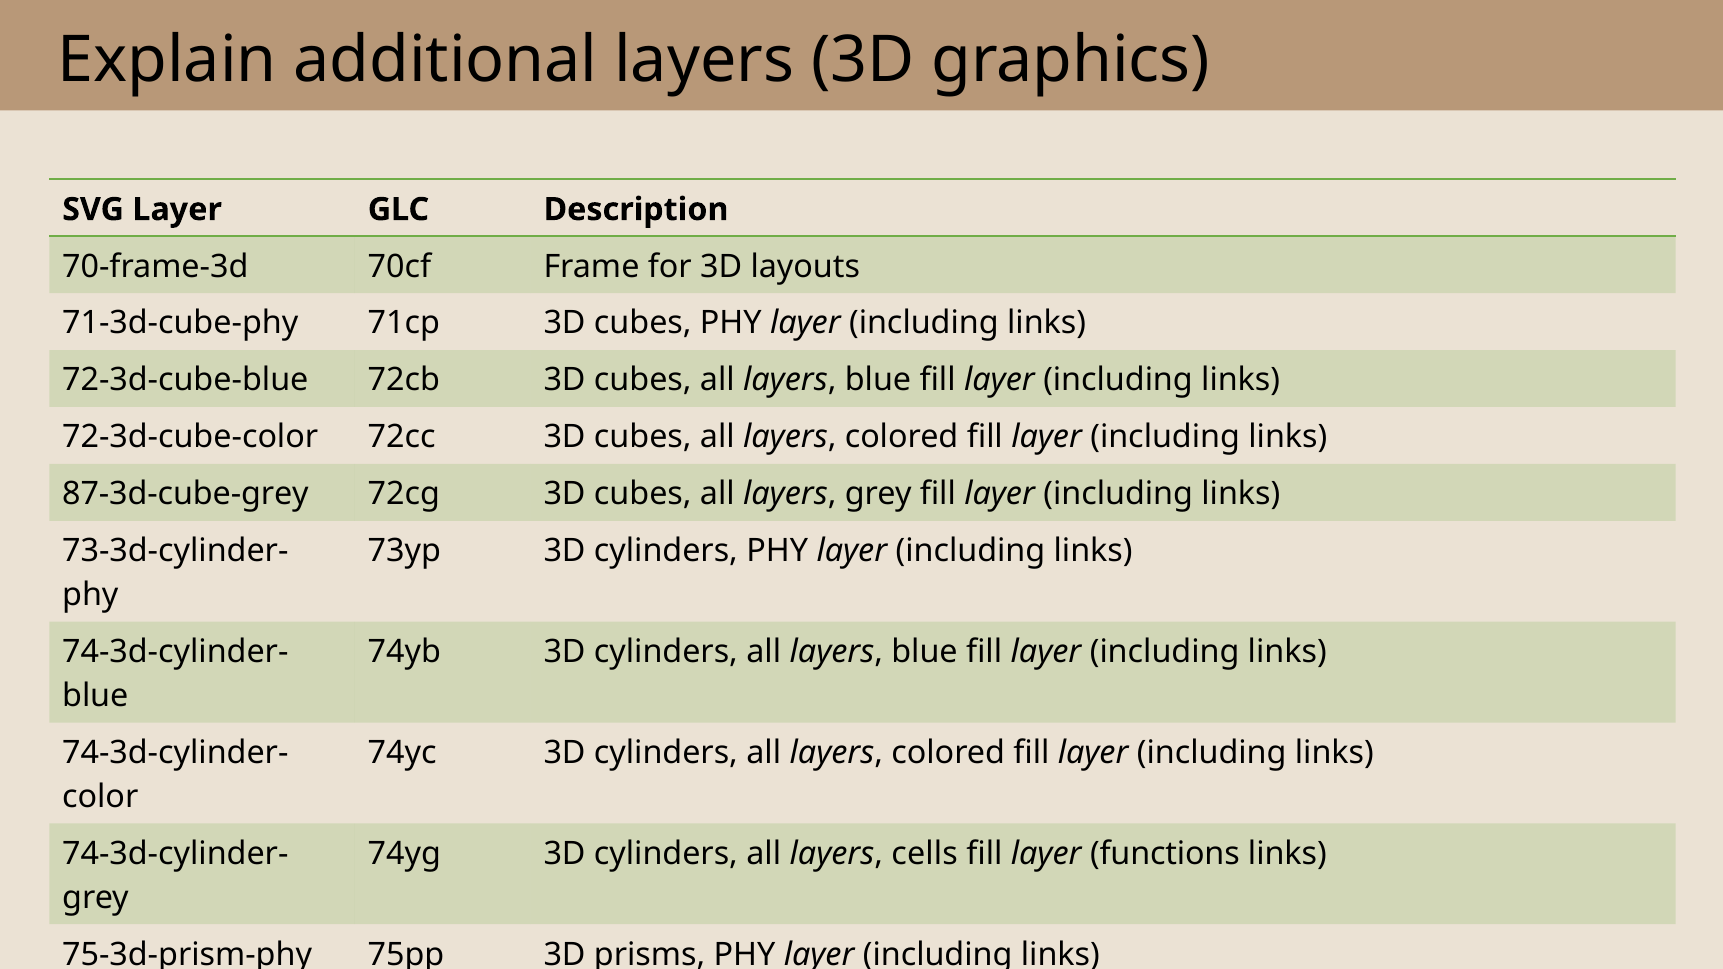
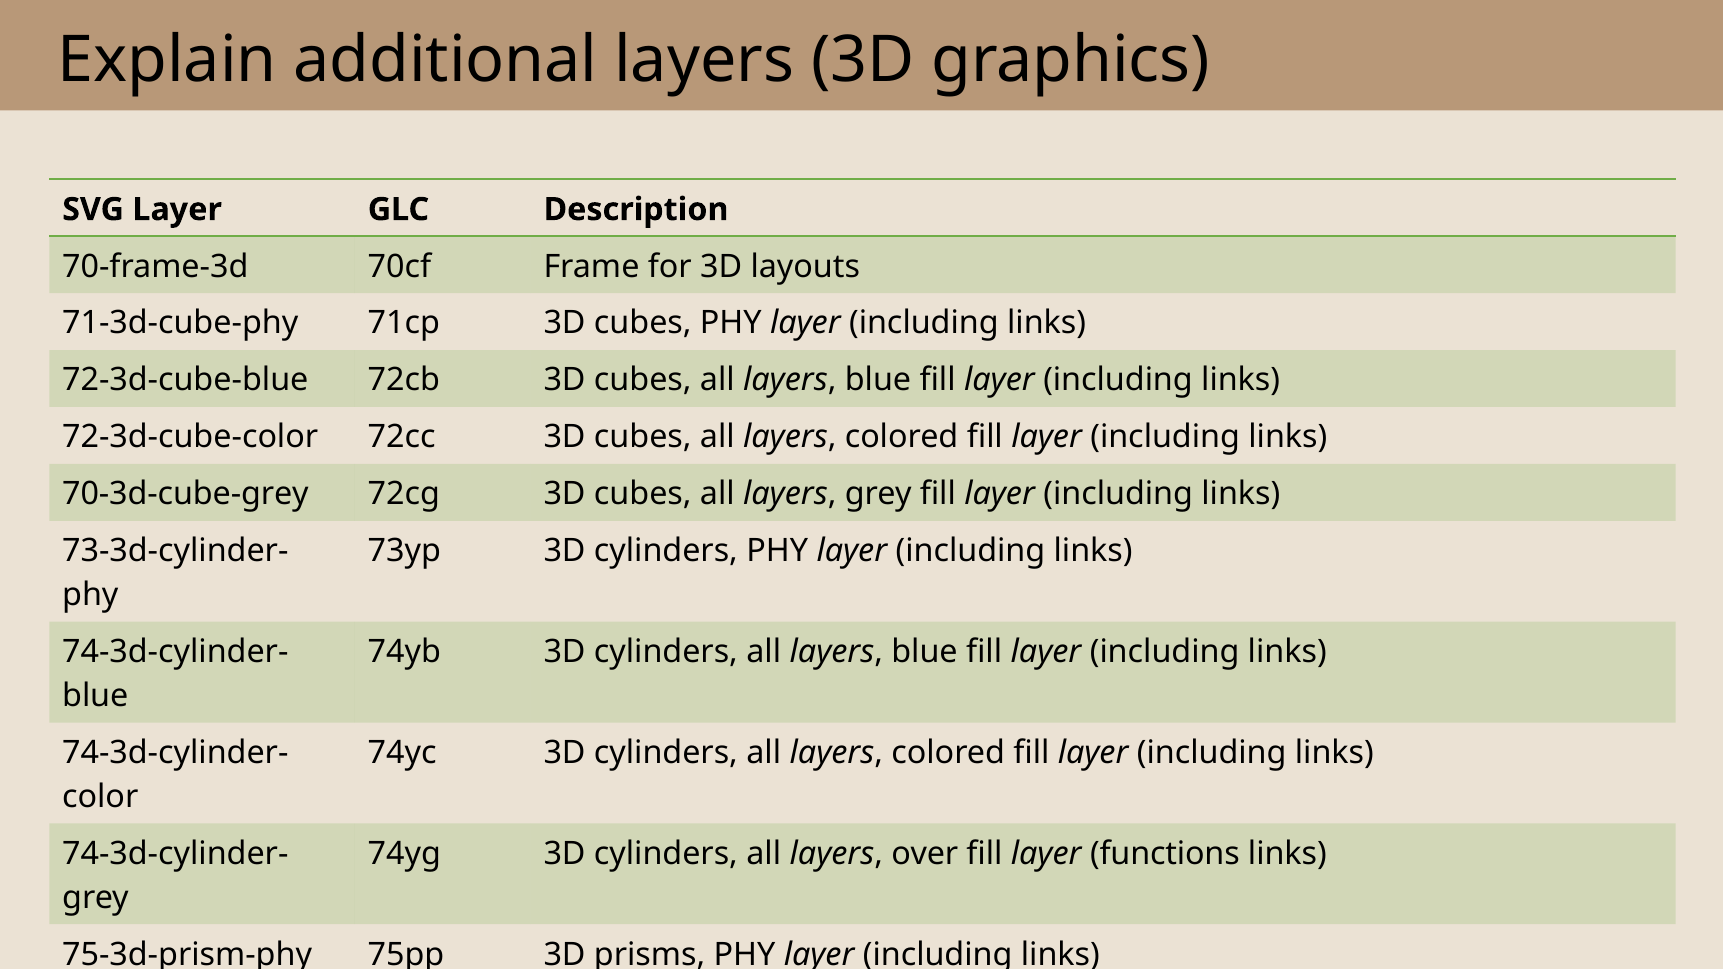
87-3d-cube-grey: 87-3d-cube-grey -> 70-3d-cube-grey (185, 494)
cells: cells -> over (925, 854)
